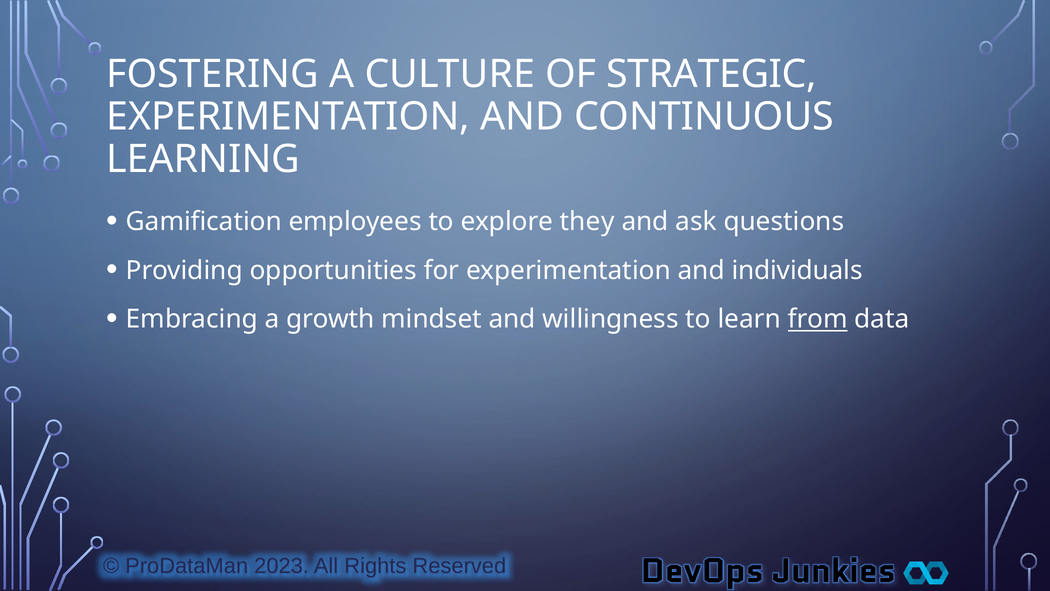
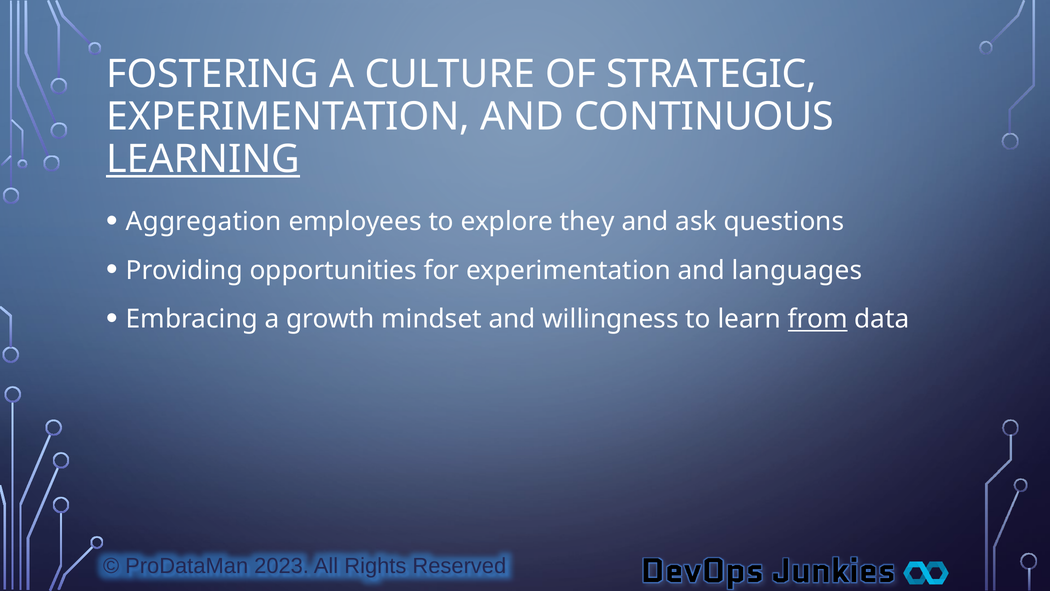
LEARNING underline: none -> present (203, 159)
Gamification: Gamification -> Aggregation (204, 222)
individuals: individuals -> languages (797, 270)
